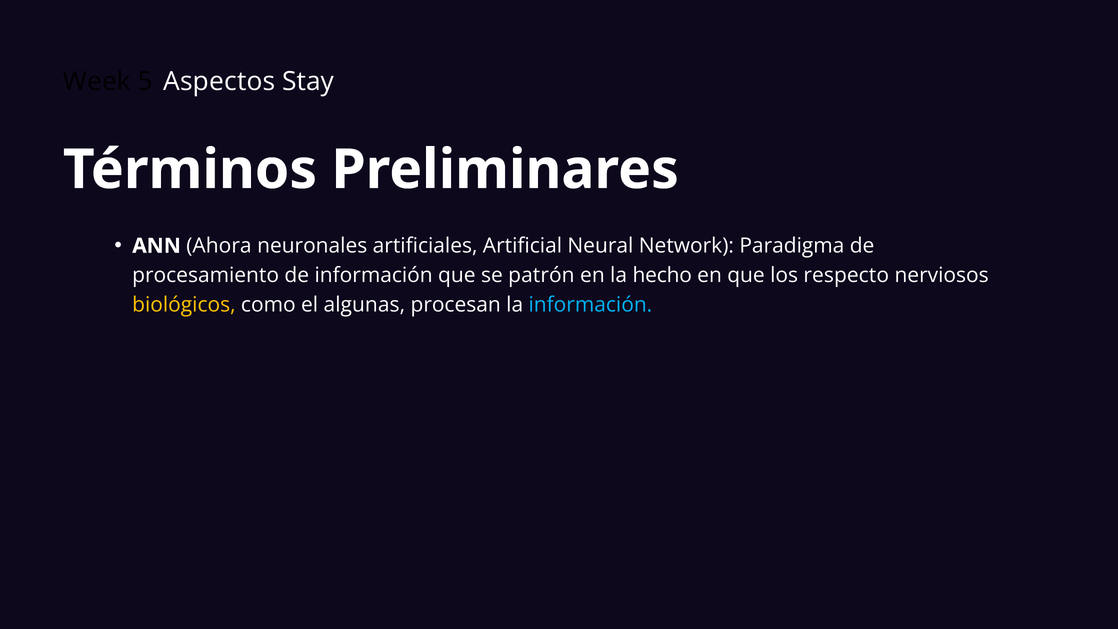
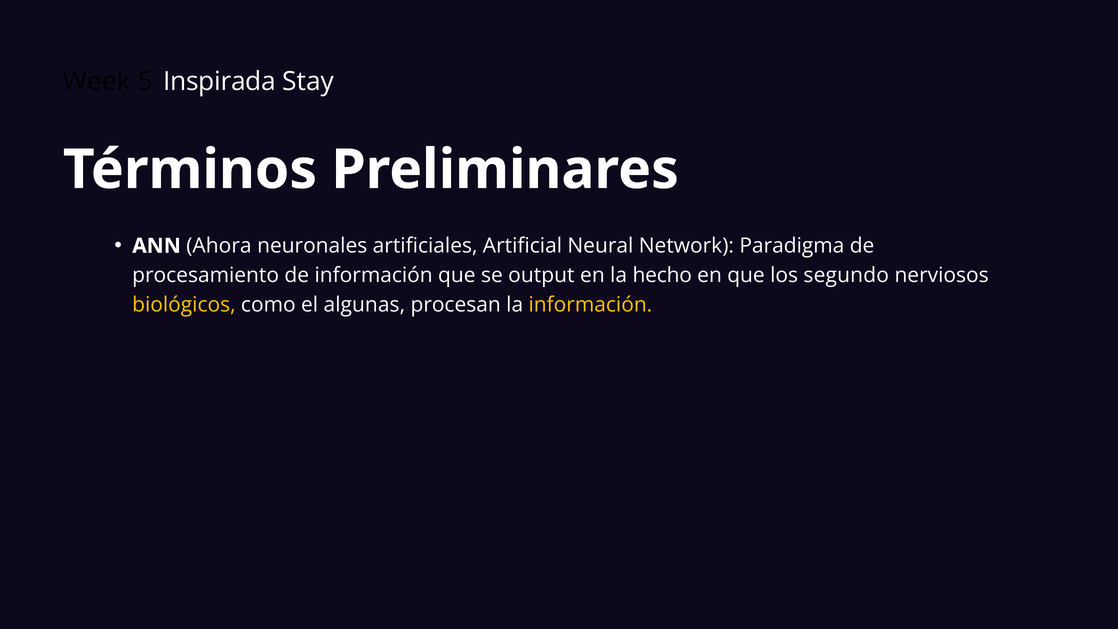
Aspectos: Aspectos -> Inspirada (220, 82)
patrón: patrón -> output (541, 275)
respecto: respecto -> segundo (846, 275)
información colour: light blue -> yellow (590, 305)
